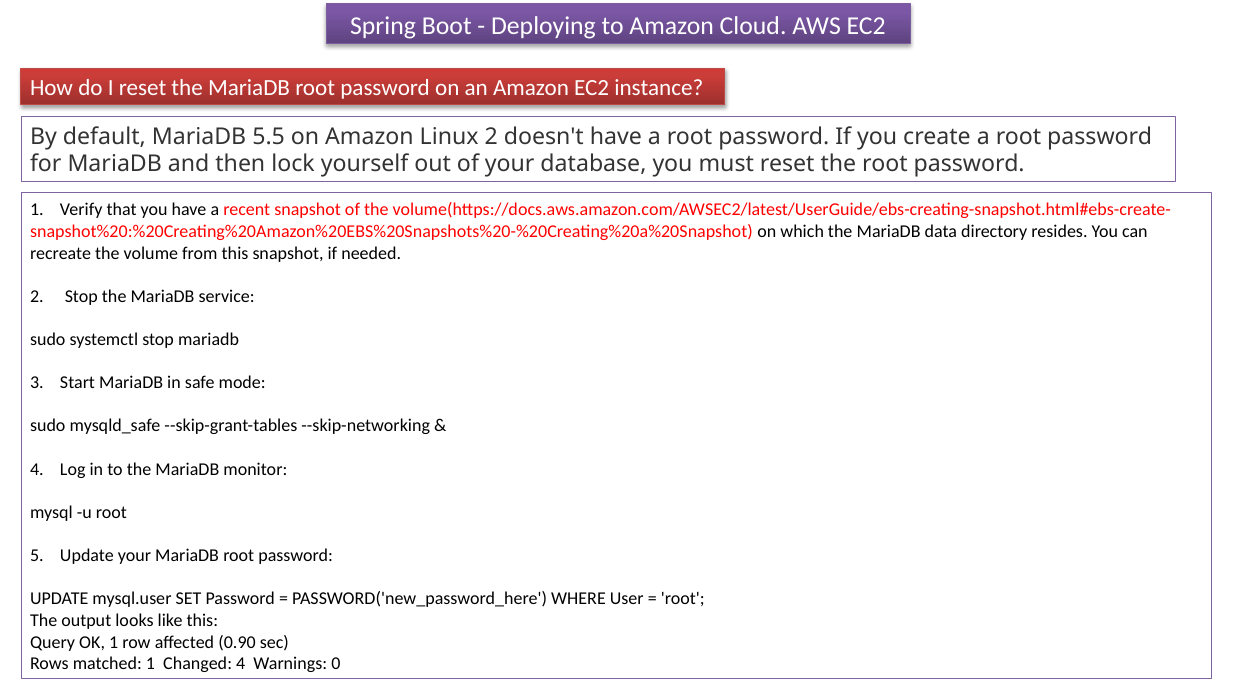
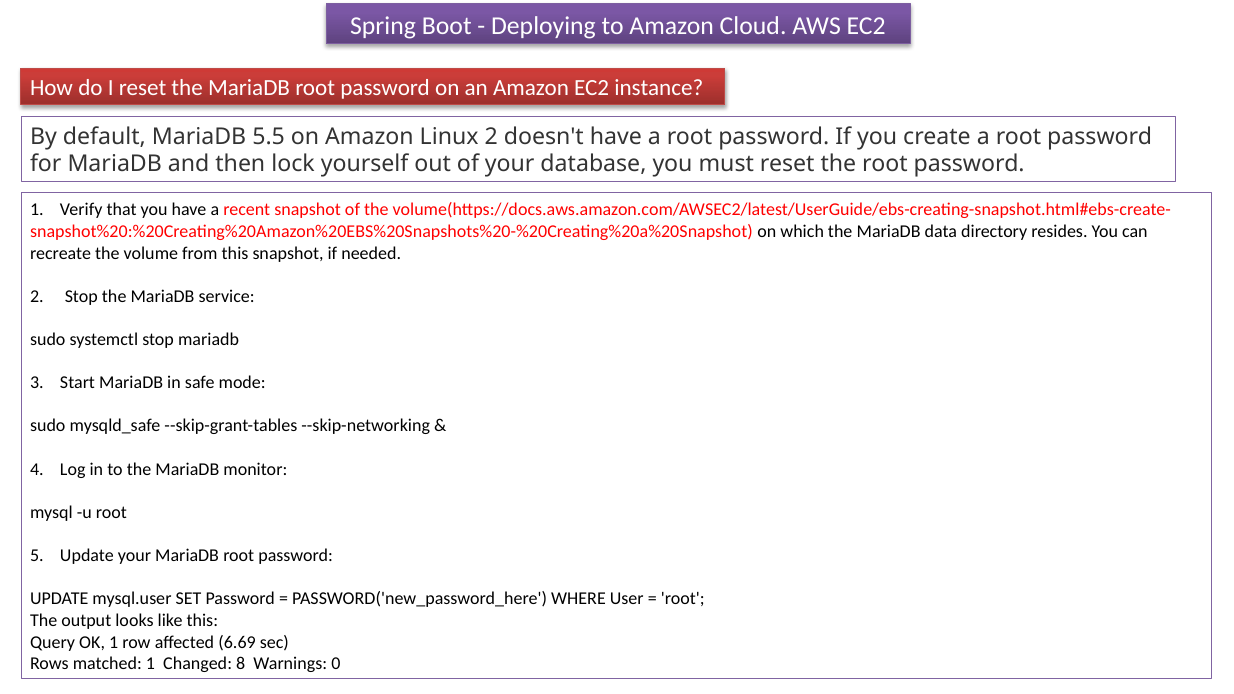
0.90: 0.90 -> 6.69 (237, 642)
Changed 4: 4 -> 8 (241, 664)
